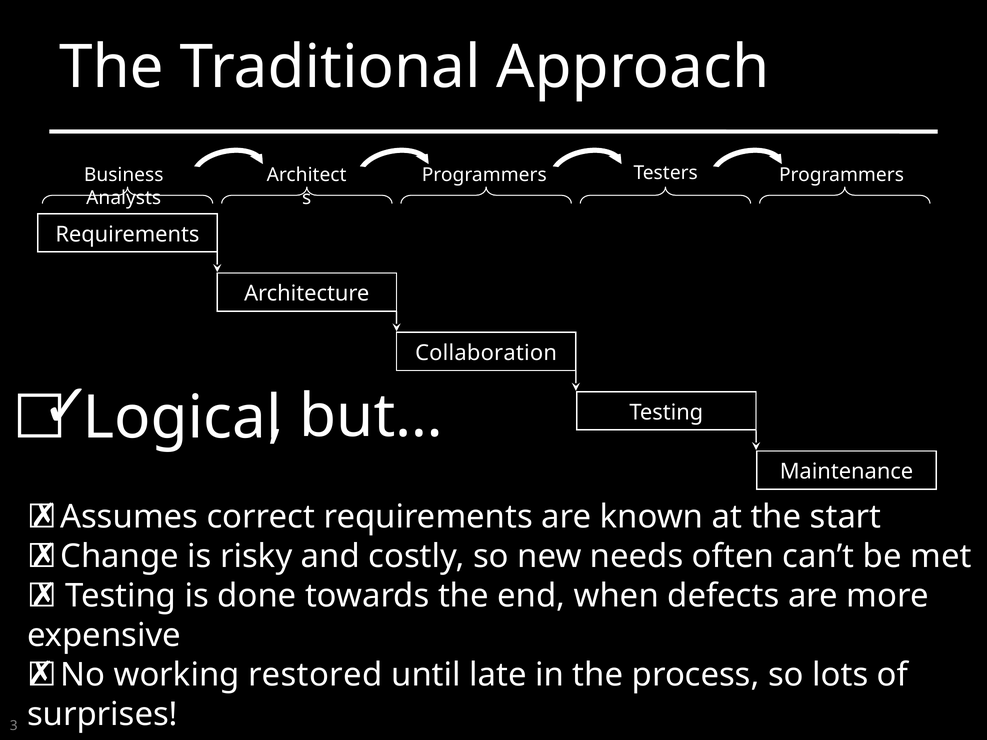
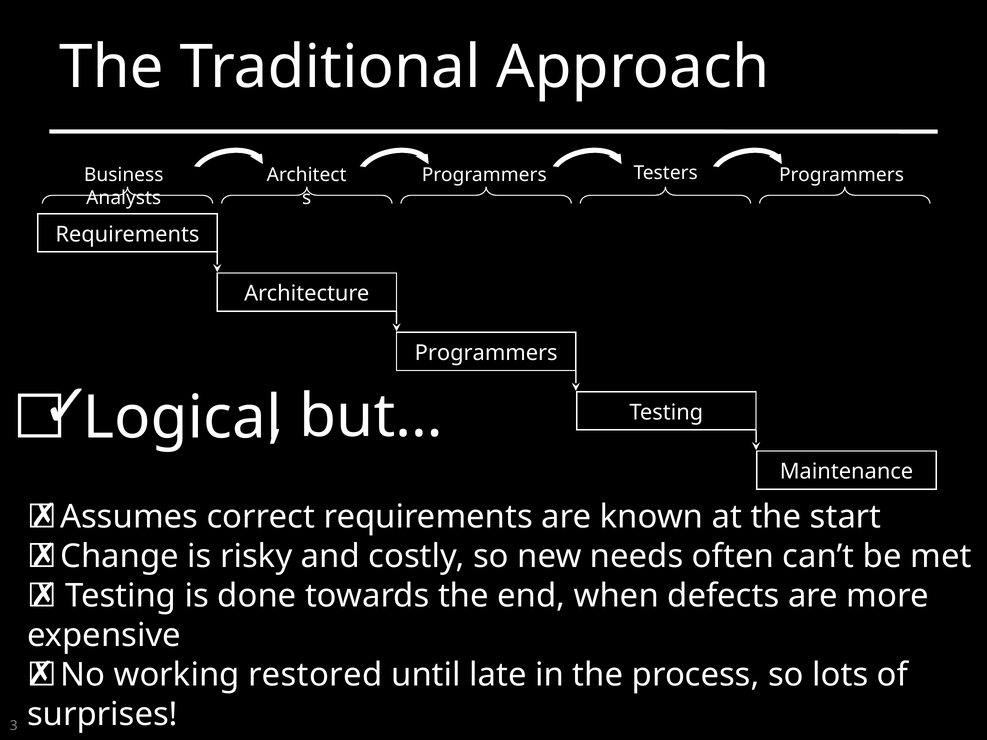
Collaboration: Collaboration -> Programmers (486, 353)
